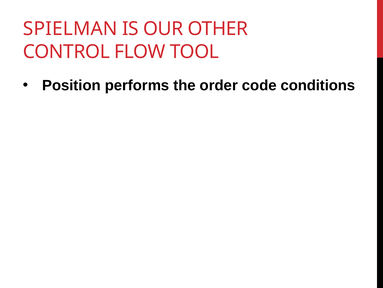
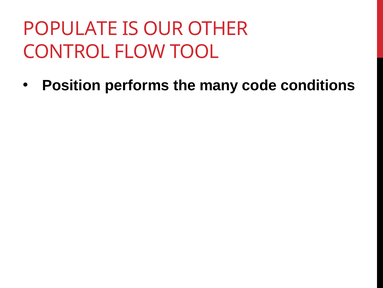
SPIELMAN: SPIELMAN -> POPULATE (70, 29)
order: order -> many (219, 85)
